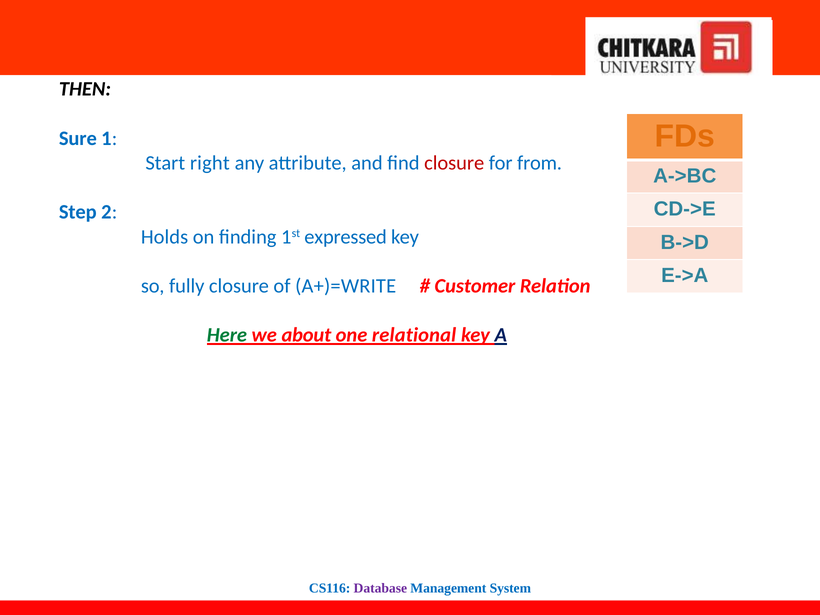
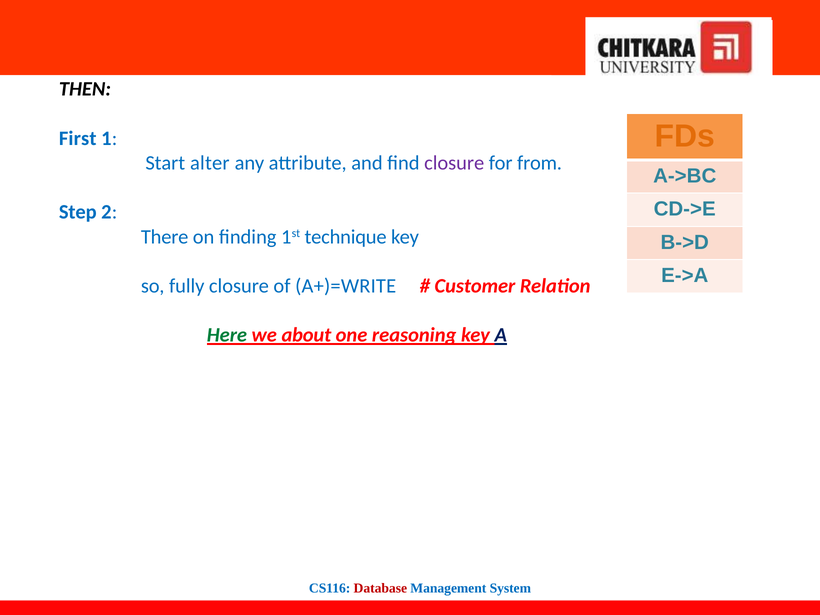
Sure: Sure -> First (78, 138)
right: right -> alter (210, 163)
closure colour: red -> purple (454, 163)
Holds: Holds -> There (165, 237)
expressed: expressed -> technique (346, 237)
relational: relational -> reasoning (414, 335)
Database colour: purple -> red (380, 588)
